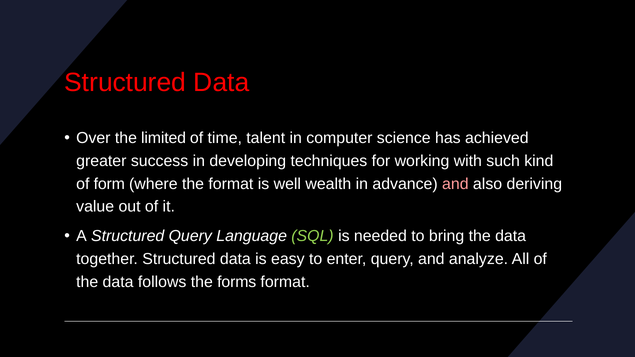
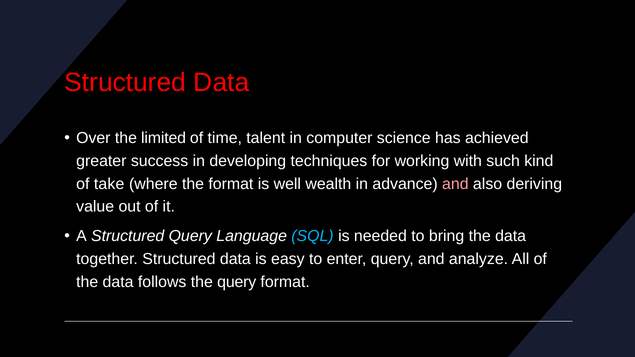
form: form -> take (109, 184)
SQL colour: light green -> light blue (312, 236)
the forms: forms -> query (237, 282)
